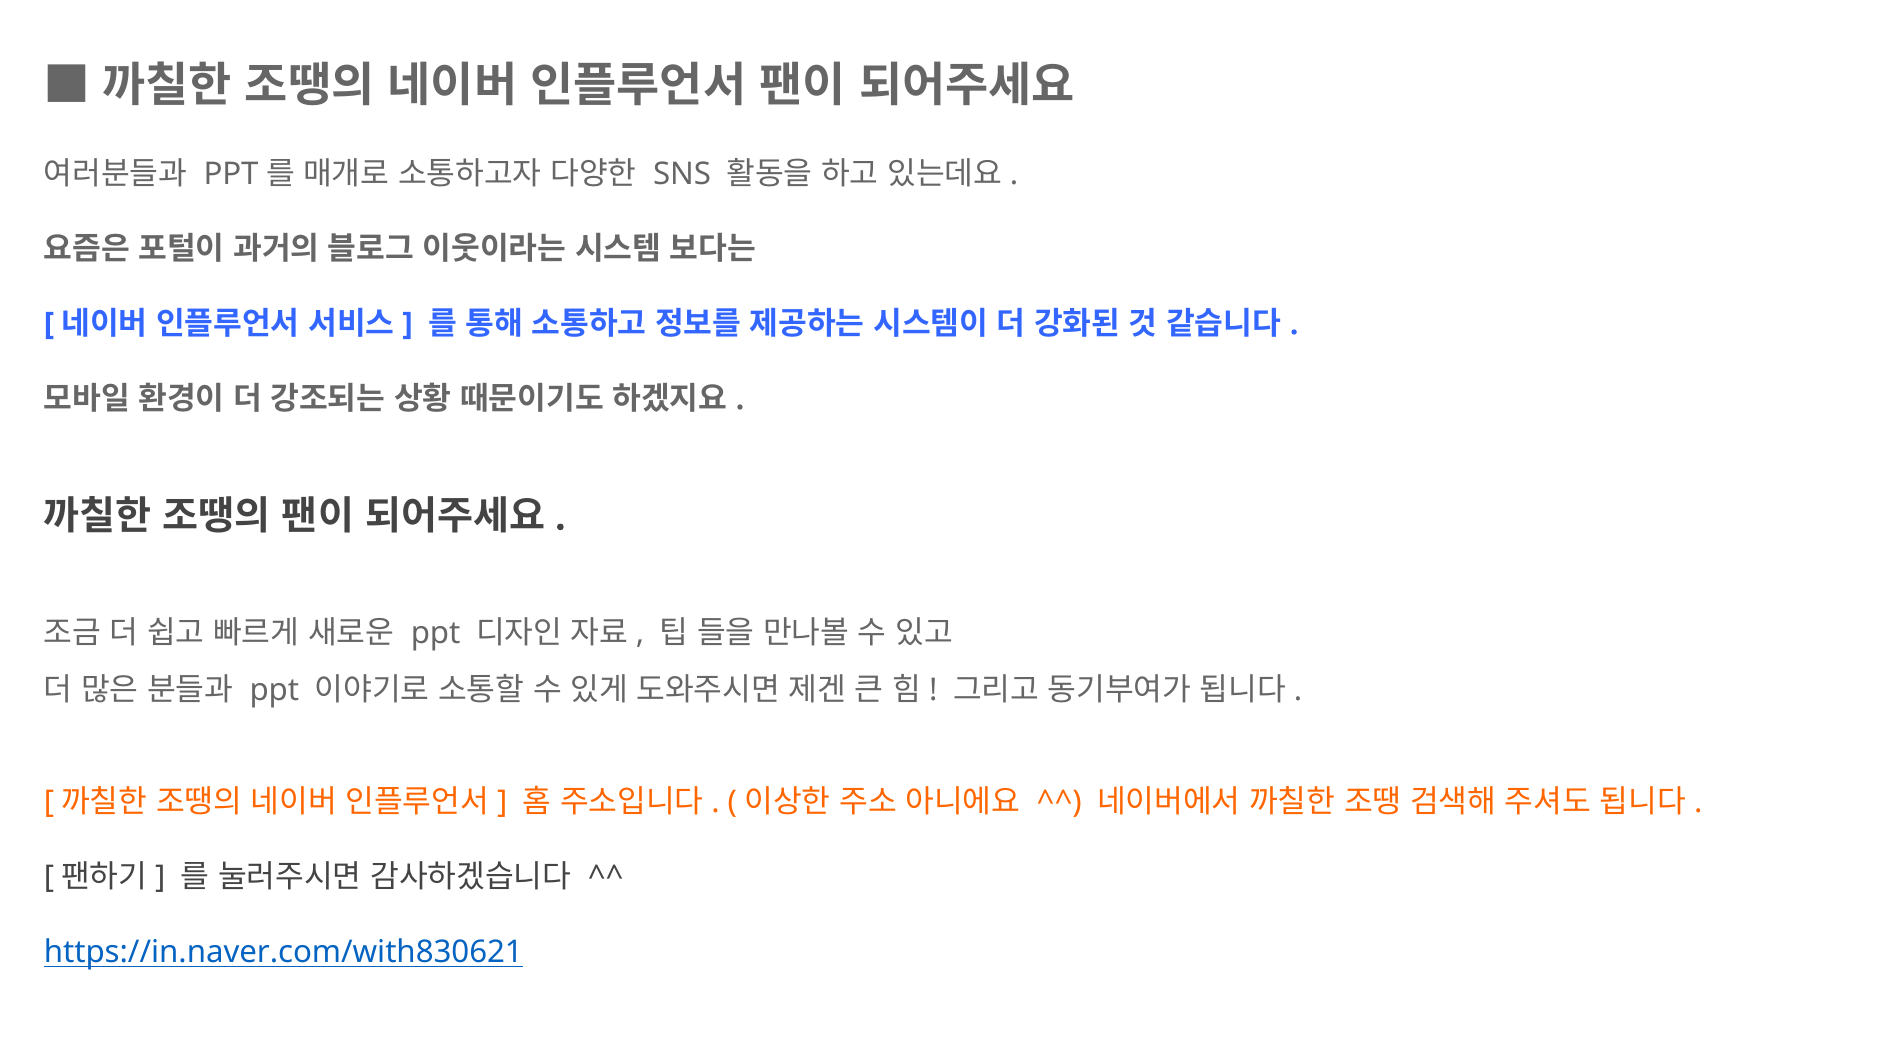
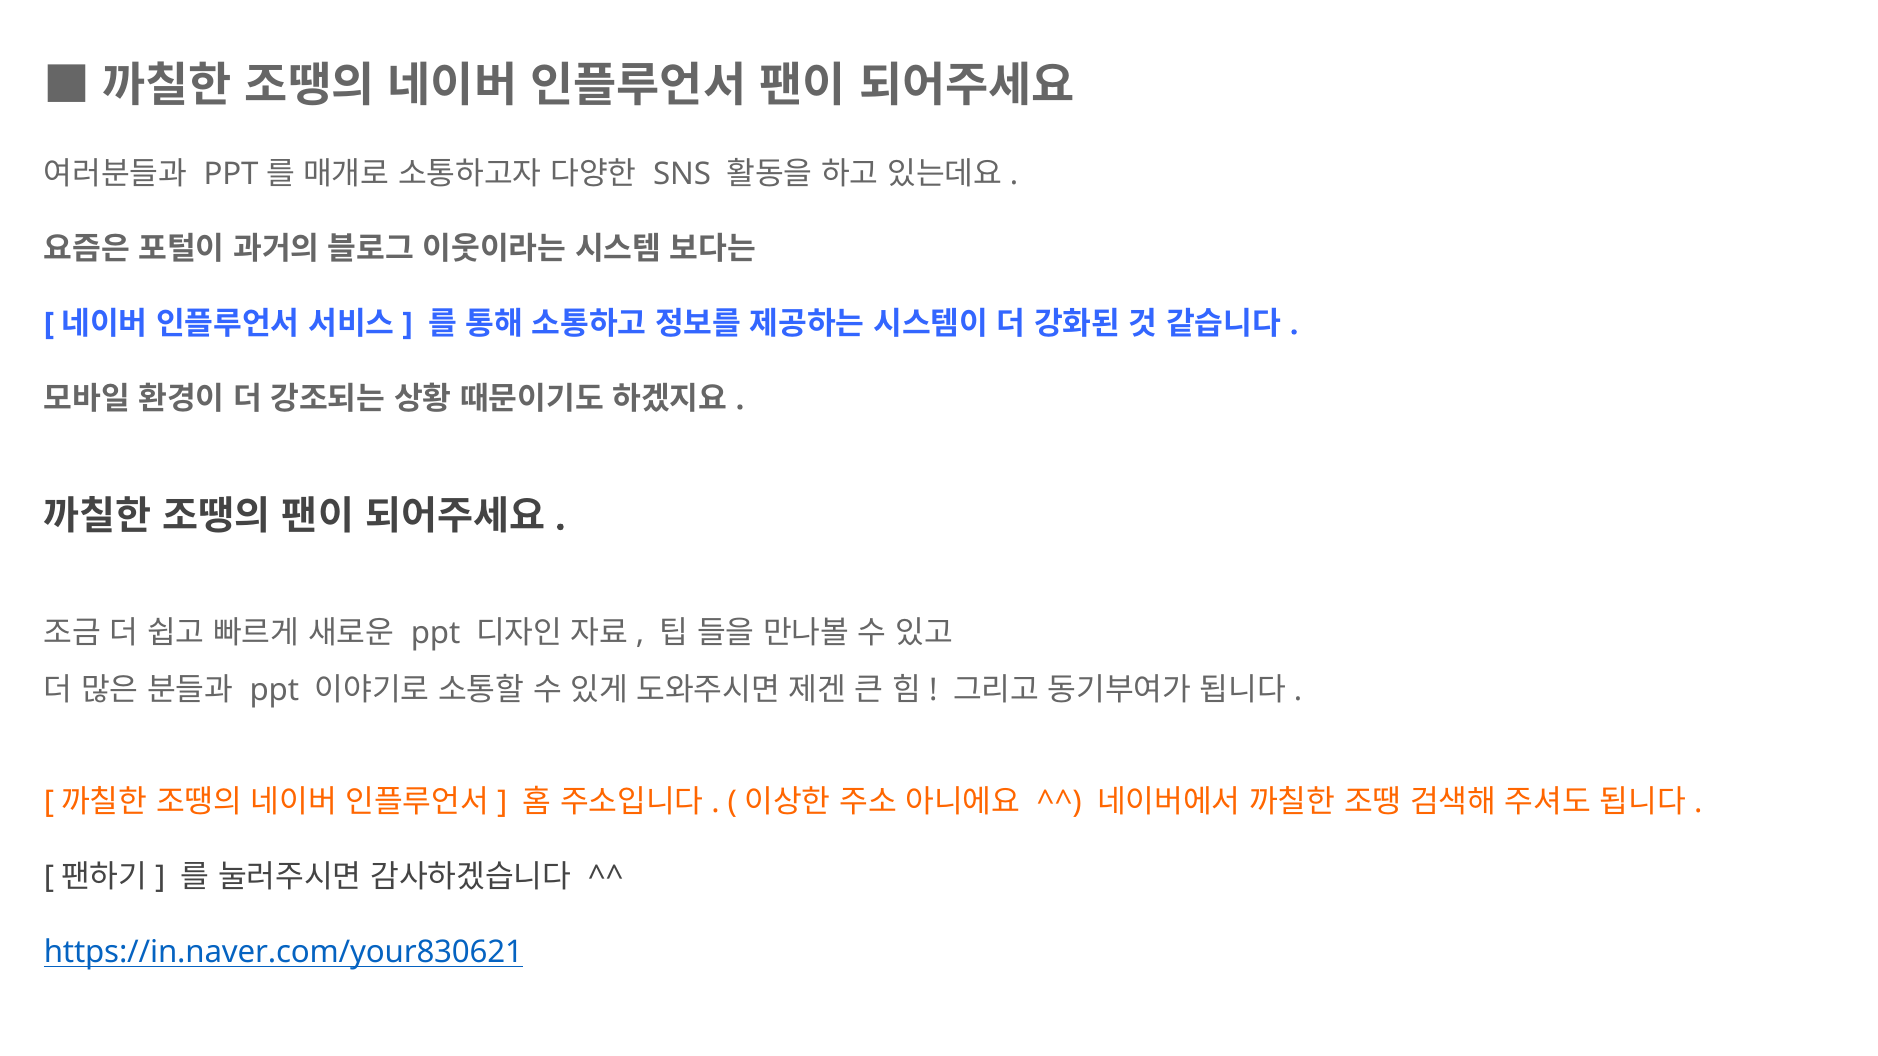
https://in.naver.com/with830621: https://in.naver.com/with830621 -> https://in.naver.com/your830621 (283, 953)
